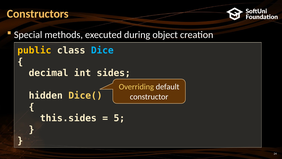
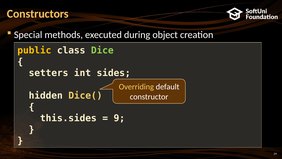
Dice colour: light blue -> light green (102, 50)
decimal: decimal -> setters (49, 73)
5: 5 -> 9 (119, 118)
